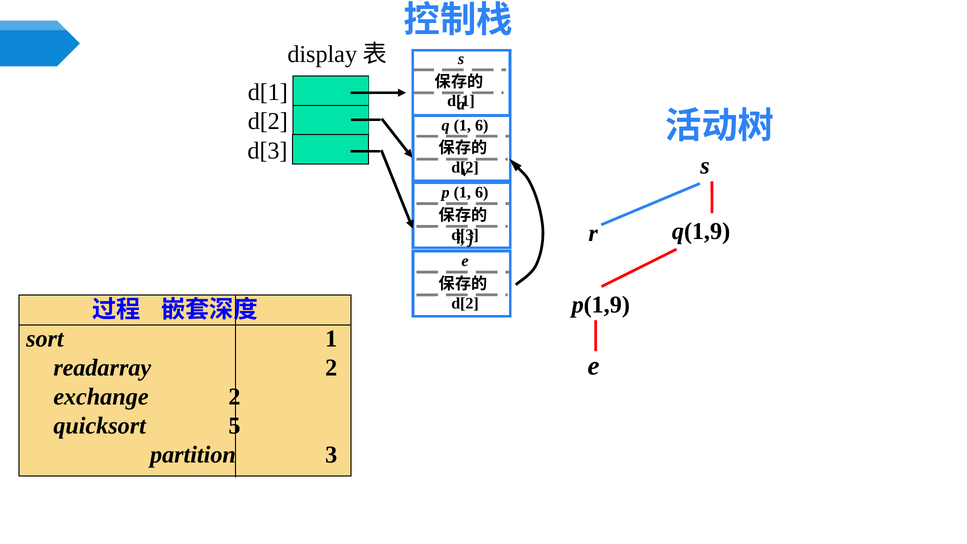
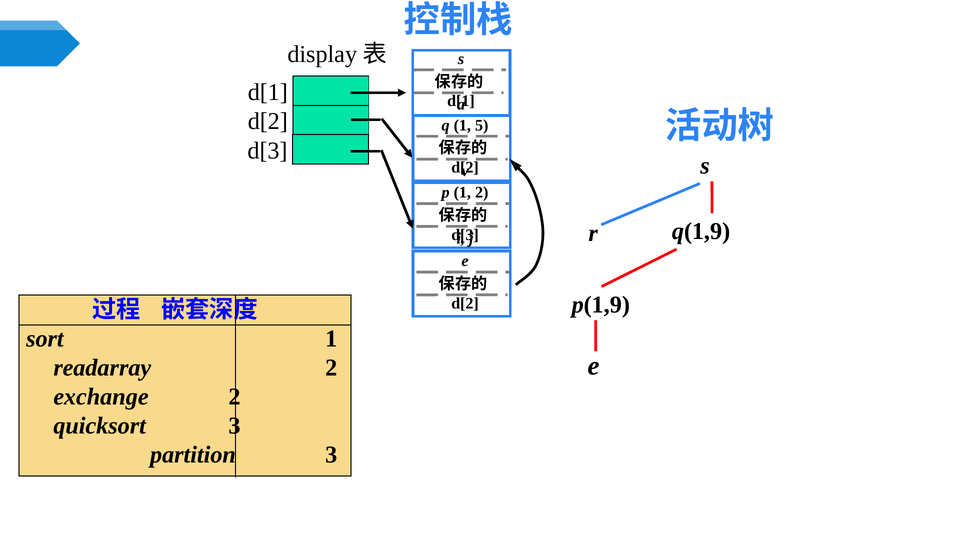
q 1 6: 6 -> 5 (482, 125)
p 1 6: 6 -> 2 (482, 193)
quicksort 5: 5 -> 3 (235, 426)
